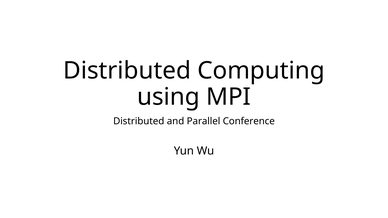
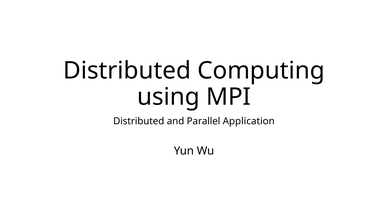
Conference: Conference -> Application (249, 121)
